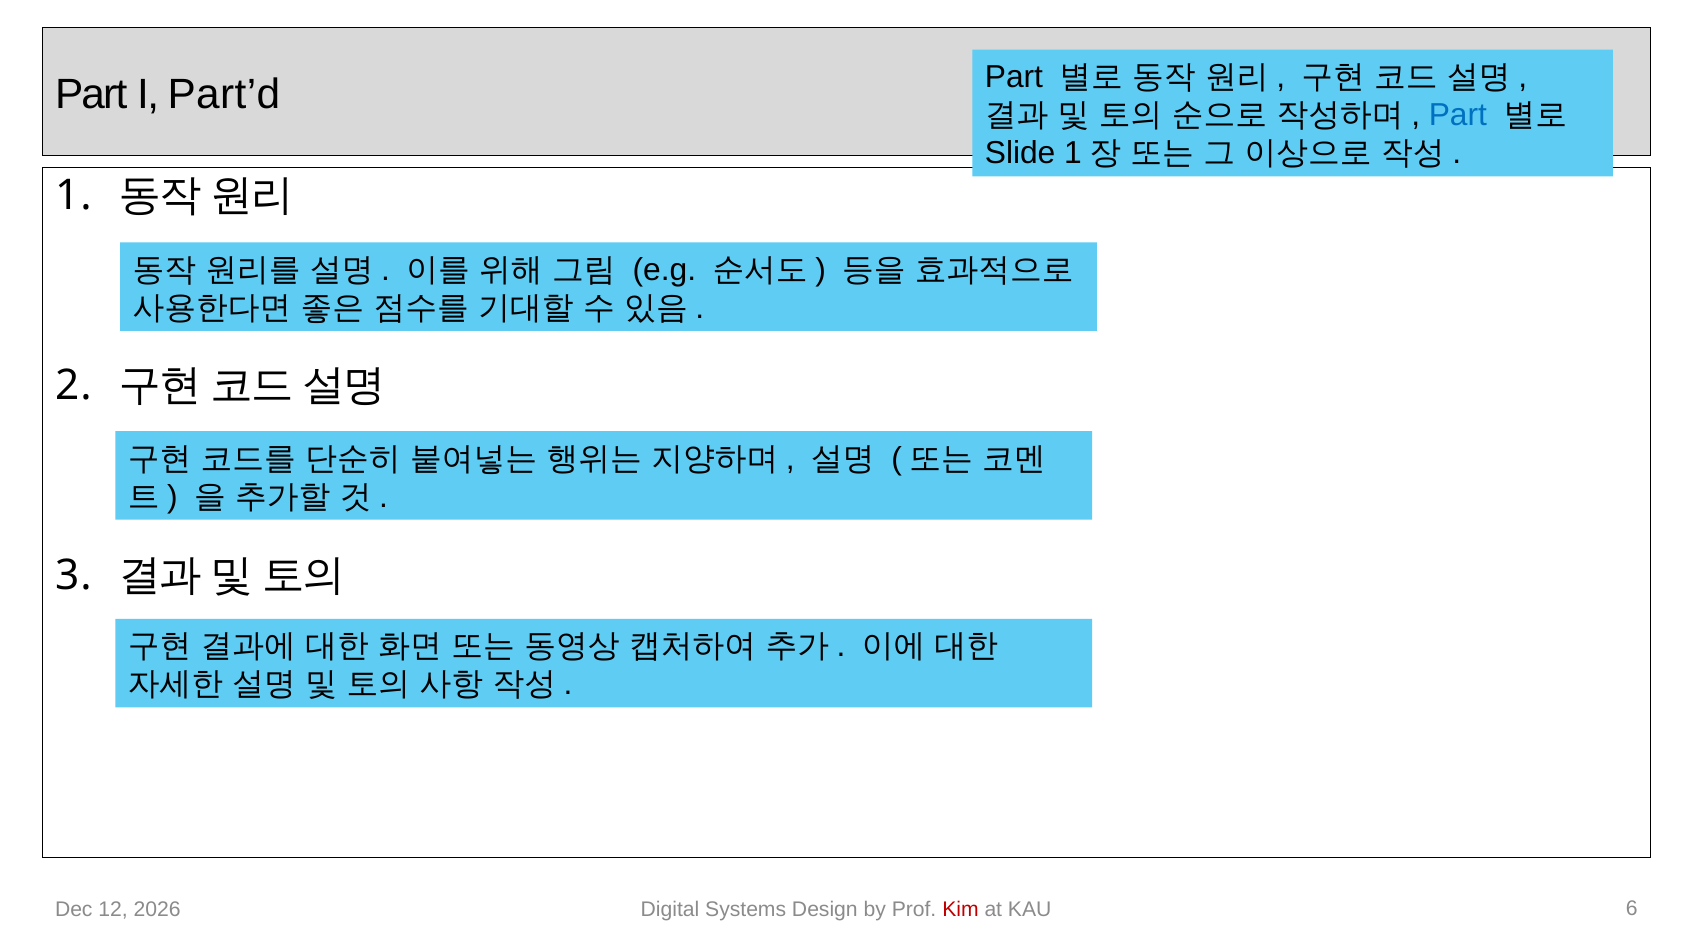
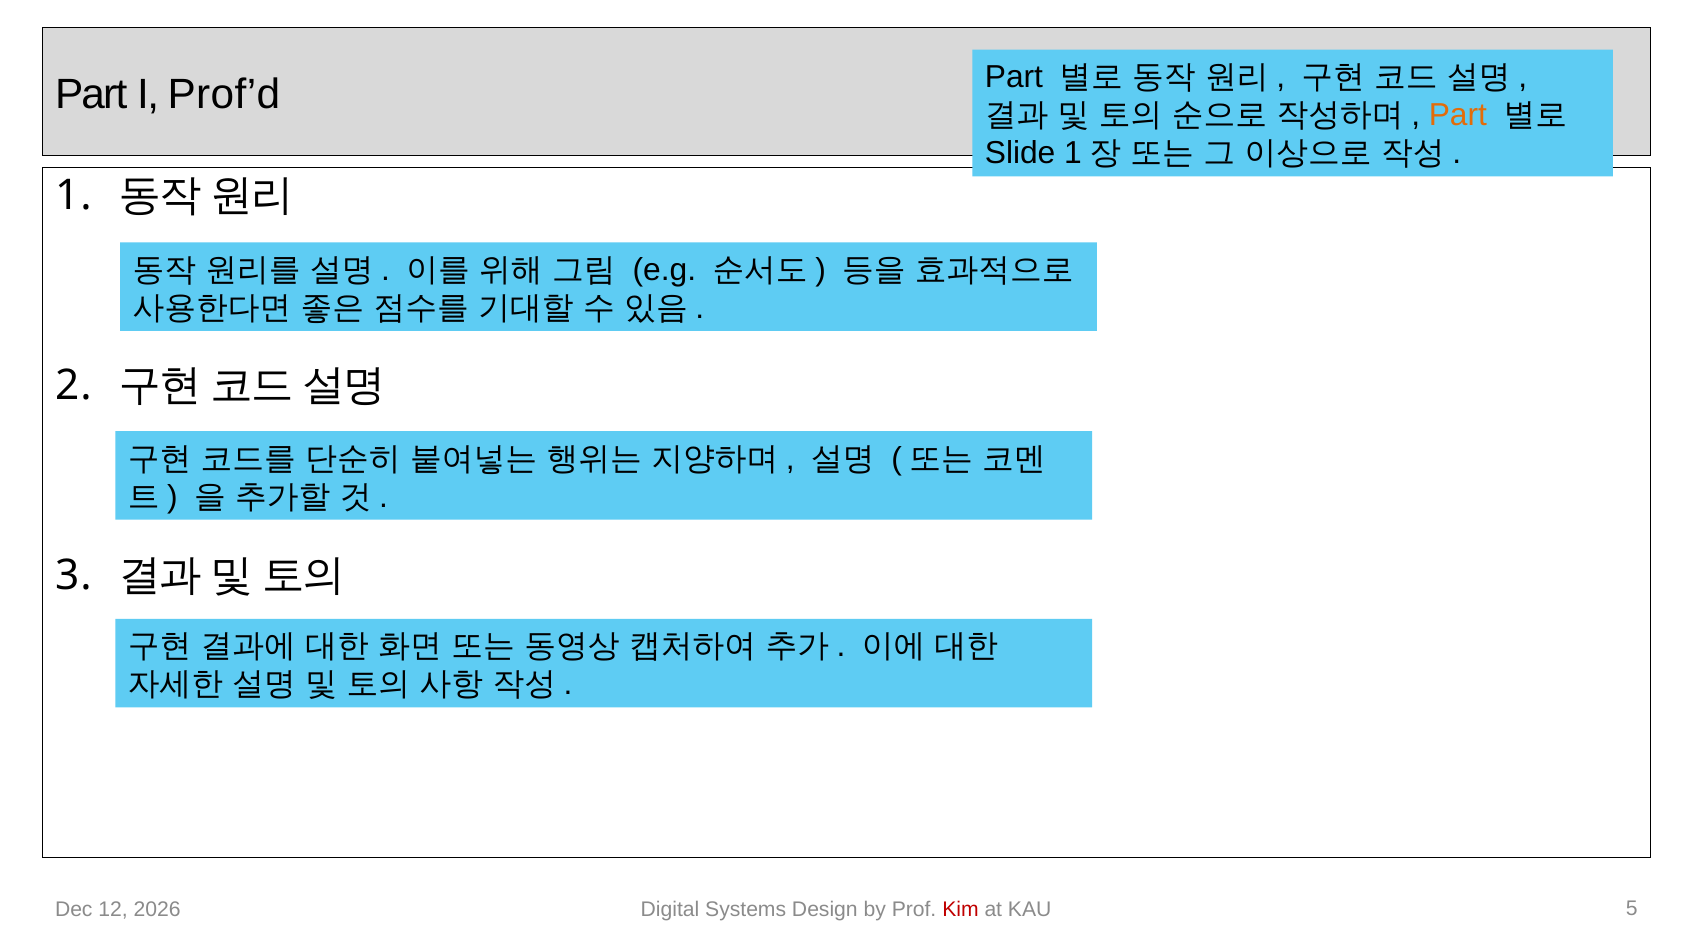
Part’d: Part’d -> Prof’d (224, 94)
Part colour: blue -> orange (1458, 115)
6: 6 -> 5 (1632, 908)
